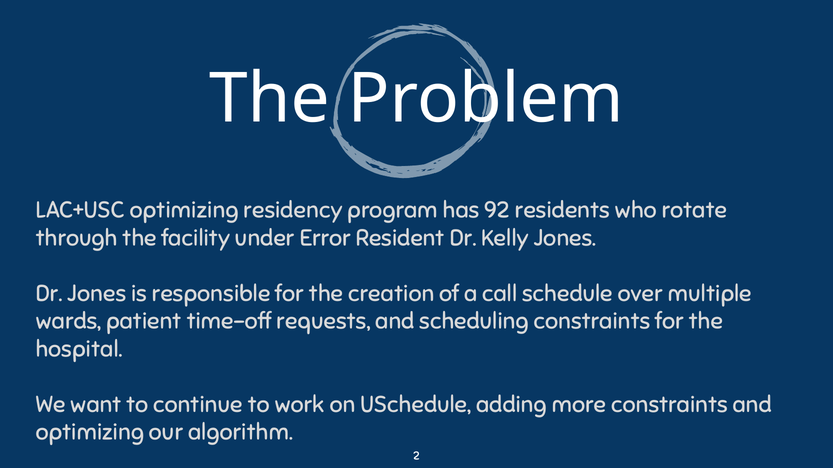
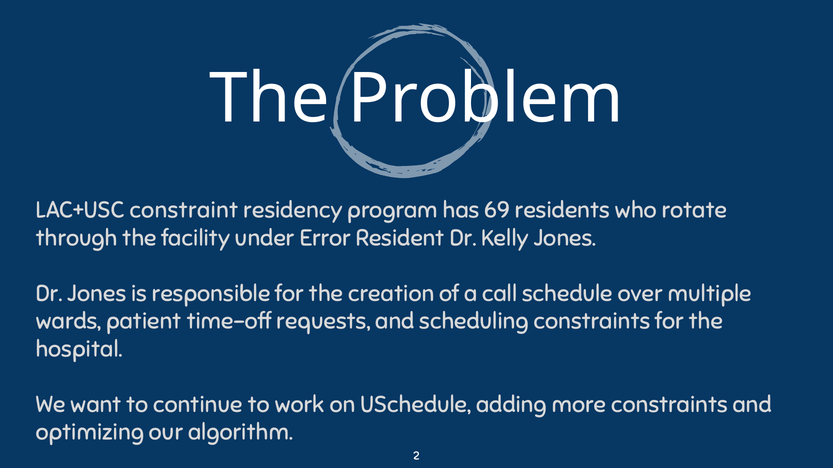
LAC+USC optimizing: optimizing -> constraint (184, 210)
92: 92 -> 69 (497, 210)
